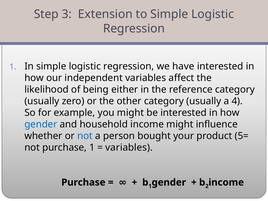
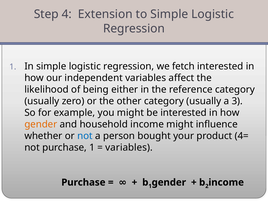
3: 3 -> 4 (67, 14)
have: have -> fetch (183, 66)
4: 4 -> 3 (237, 101)
gender colour: blue -> orange (41, 124)
5=: 5= -> 4= (242, 136)
